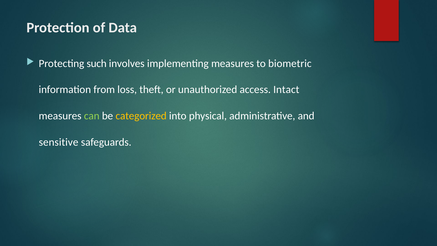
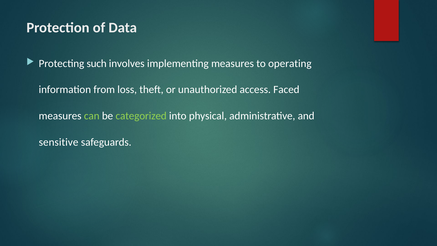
biometric: biometric -> operating (290, 63)
Intact: Intact -> Faced (286, 90)
categorized colour: yellow -> light green (141, 116)
